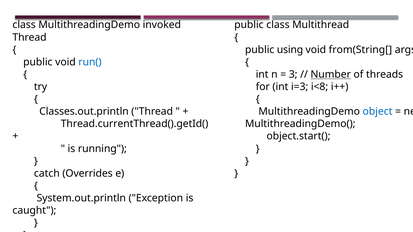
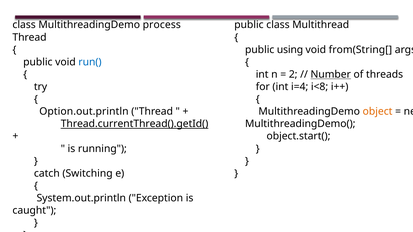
invoked: invoked -> process (162, 25)
3: 3 -> 2 (293, 74)
i=3: i=3 -> i=4 (300, 87)
Classes.out.println: Classes.out.println -> Option.out.println (84, 112)
object colour: blue -> orange (378, 112)
Thread.currentThread().getId( underline: none -> present (135, 124)
Overrides: Overrides -> Switching (88, 174)
